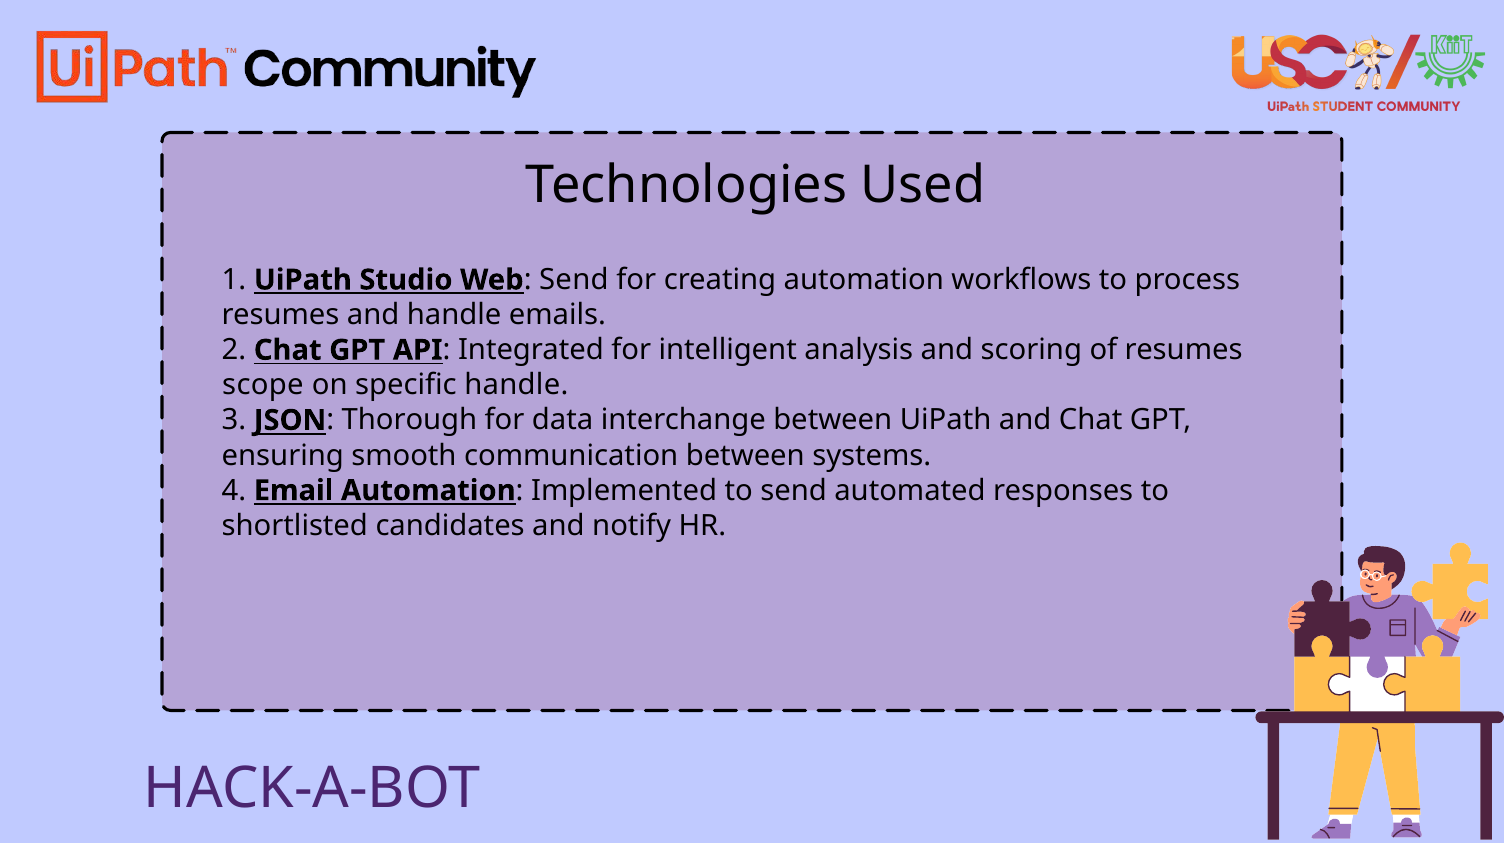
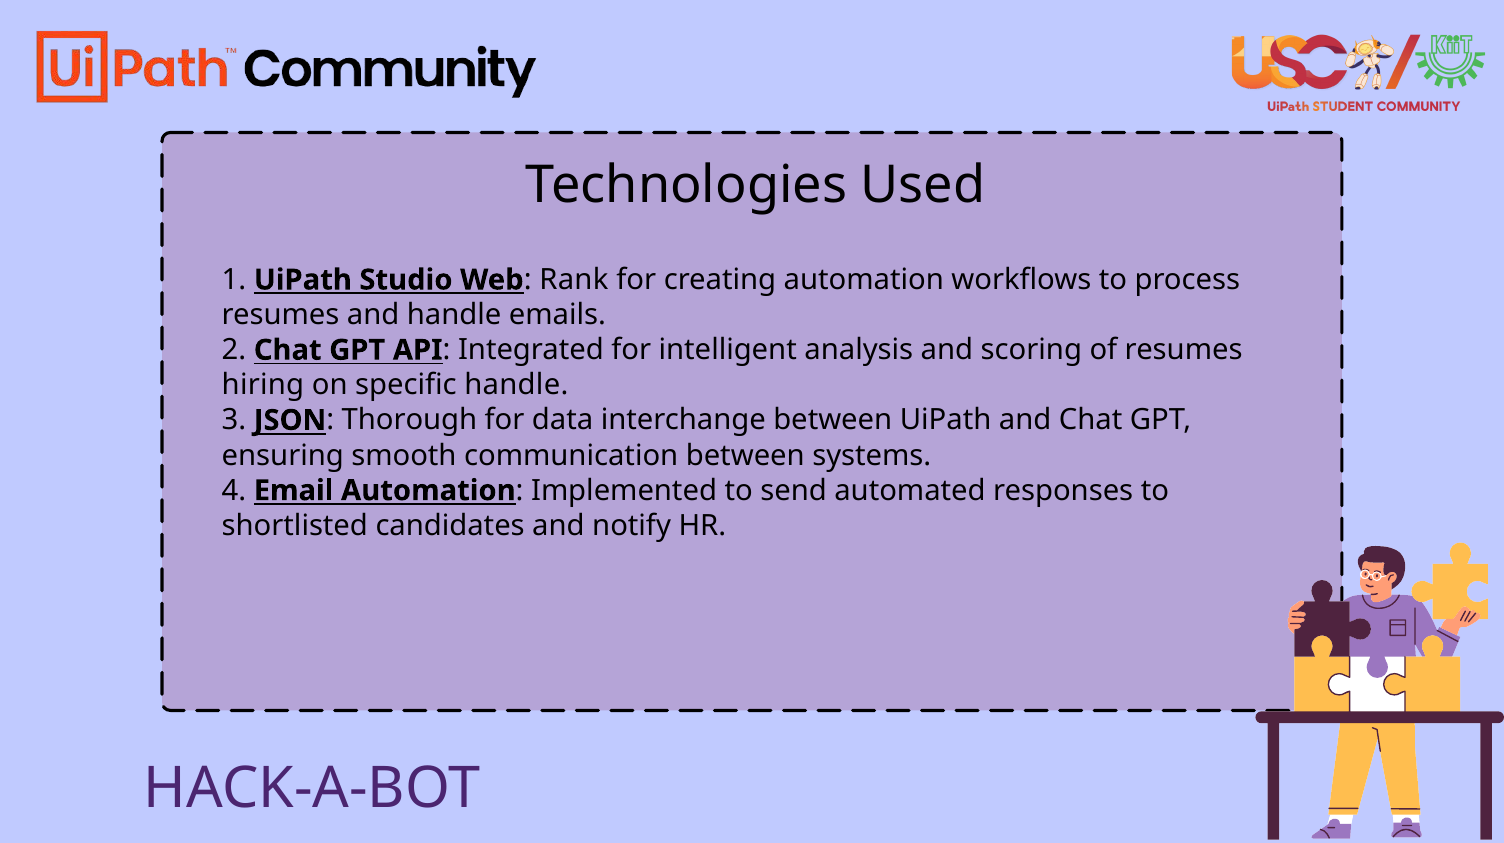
Send: Send -> Rank (574, 280)
scope: scope -> hiring (263, 385)
